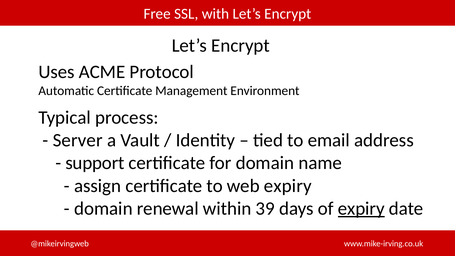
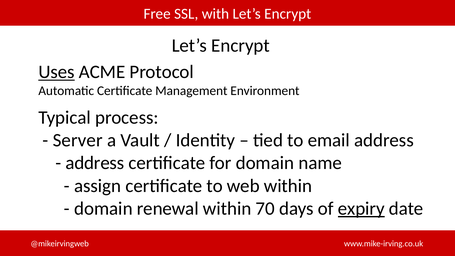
Uses underline: none -> present (57, 72)
support: support -> address (95, 163)
web expiry: expiry -> within (288, 186)
39: 39 -> 70 (265, 208)
